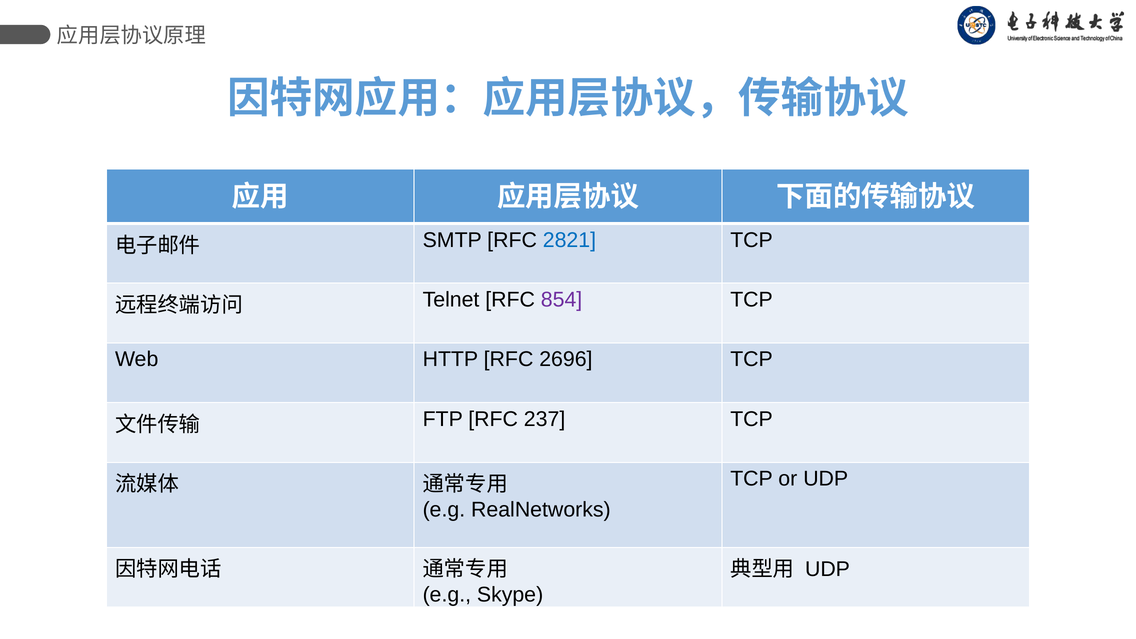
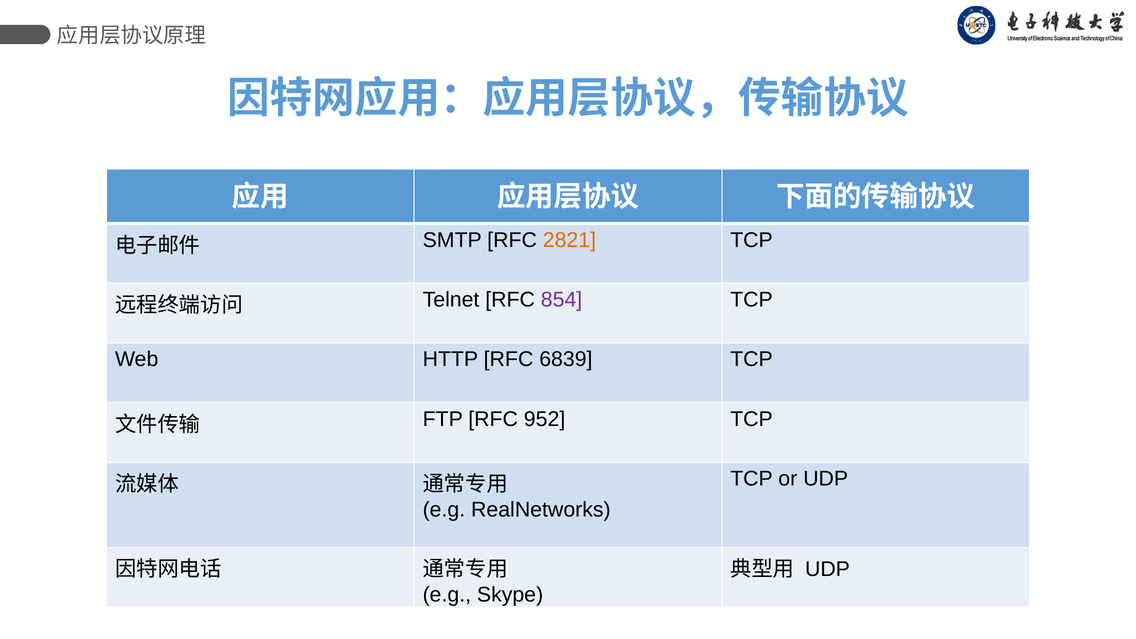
2821 colour: blue -> orange (569, 240)
2696: 2696 -> 6839 (566, 359)
237: 237 -> 952 (545, 419)
